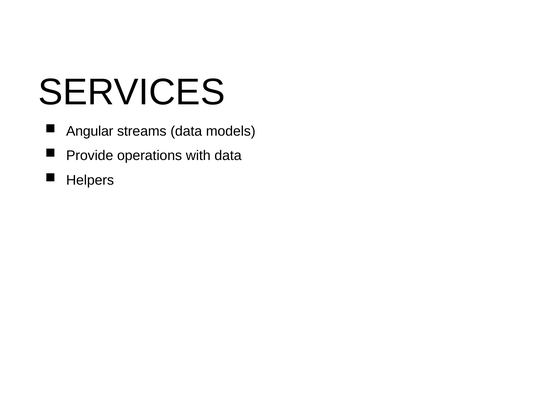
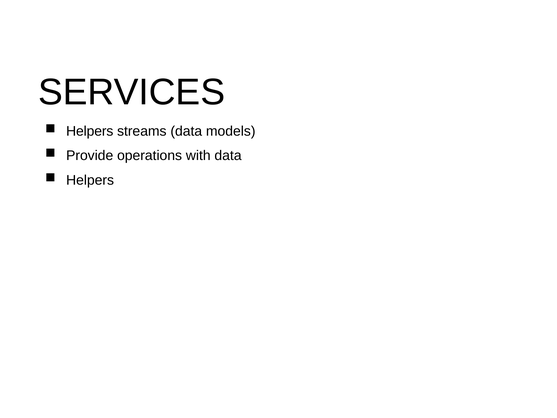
Angular: Angular -> Helpers (90, 131)
